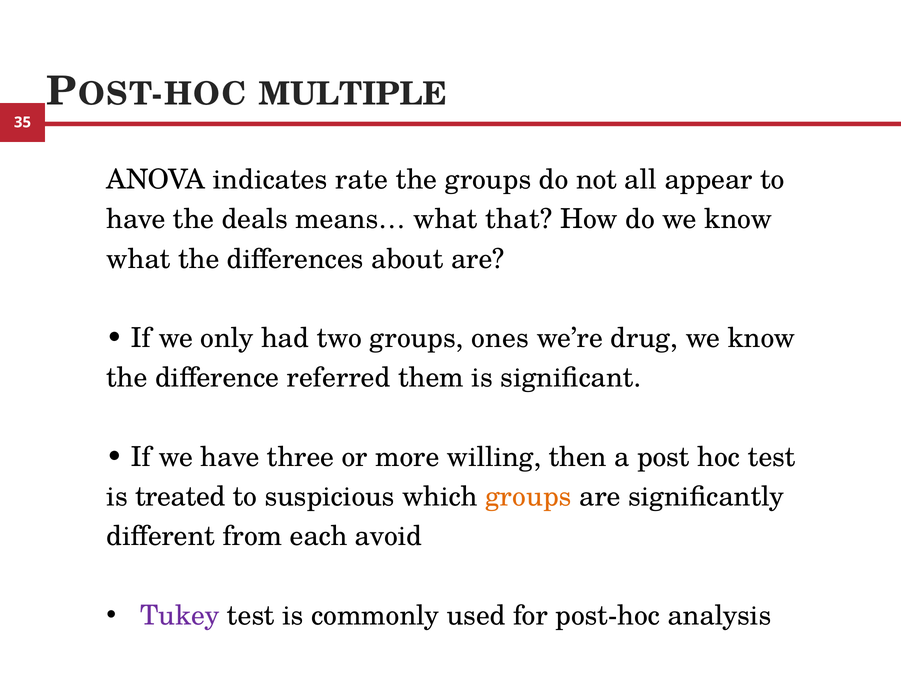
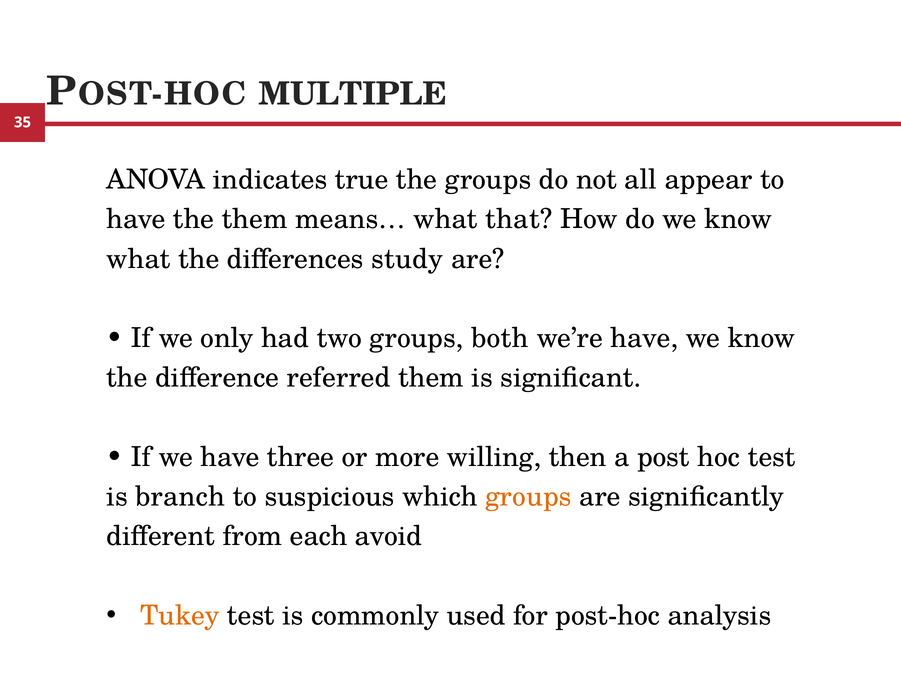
rate: rate -> true (362, 180)
the deals: deals -> them (255, 219)
about: about -> study (407, 259)
ones: ones -> both (500, 338)
we’re drug: drug -> have (644, 338)
treated: treated -> branch (180, 497)
Tukey colour: purple -> orange (180, 615)
